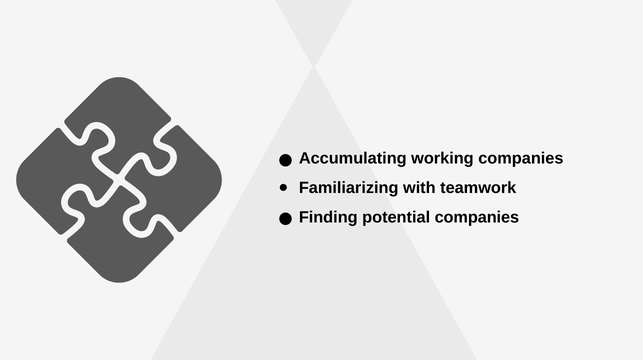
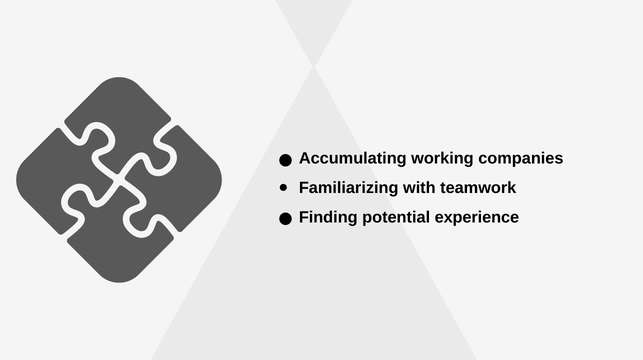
potential companies: companies -> experience (477, 217)
